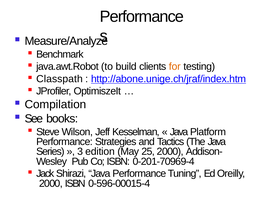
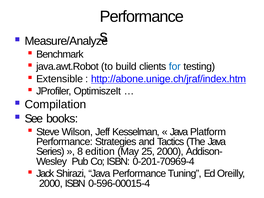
for colour: orange -> blue (175, 67)
Classpath: Classpath -> Extensible (60, 79)
3: 3 -> 8 (80, 152)
